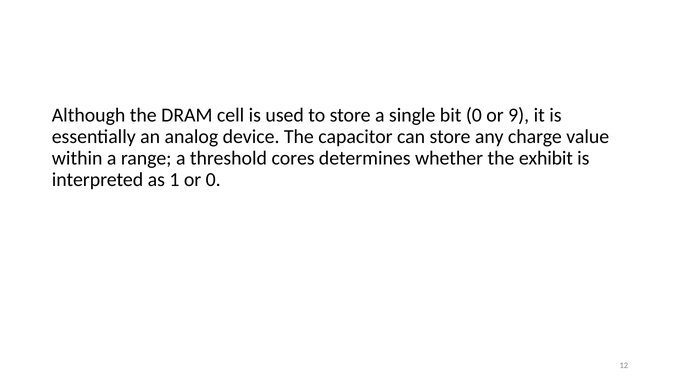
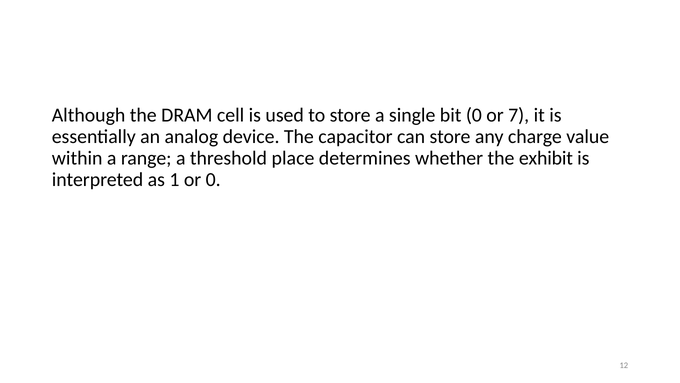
9: 9 -> 7 (519, 115)
cores: cores -> place (293, 158)
